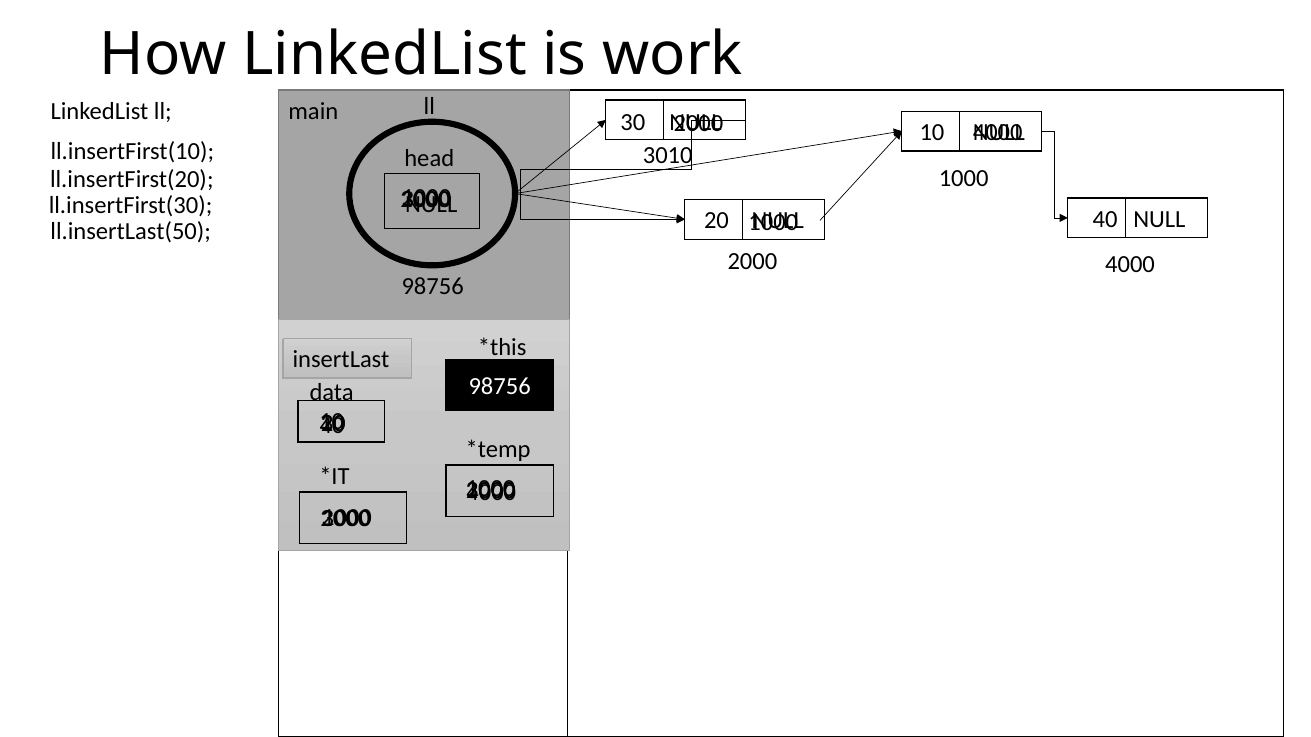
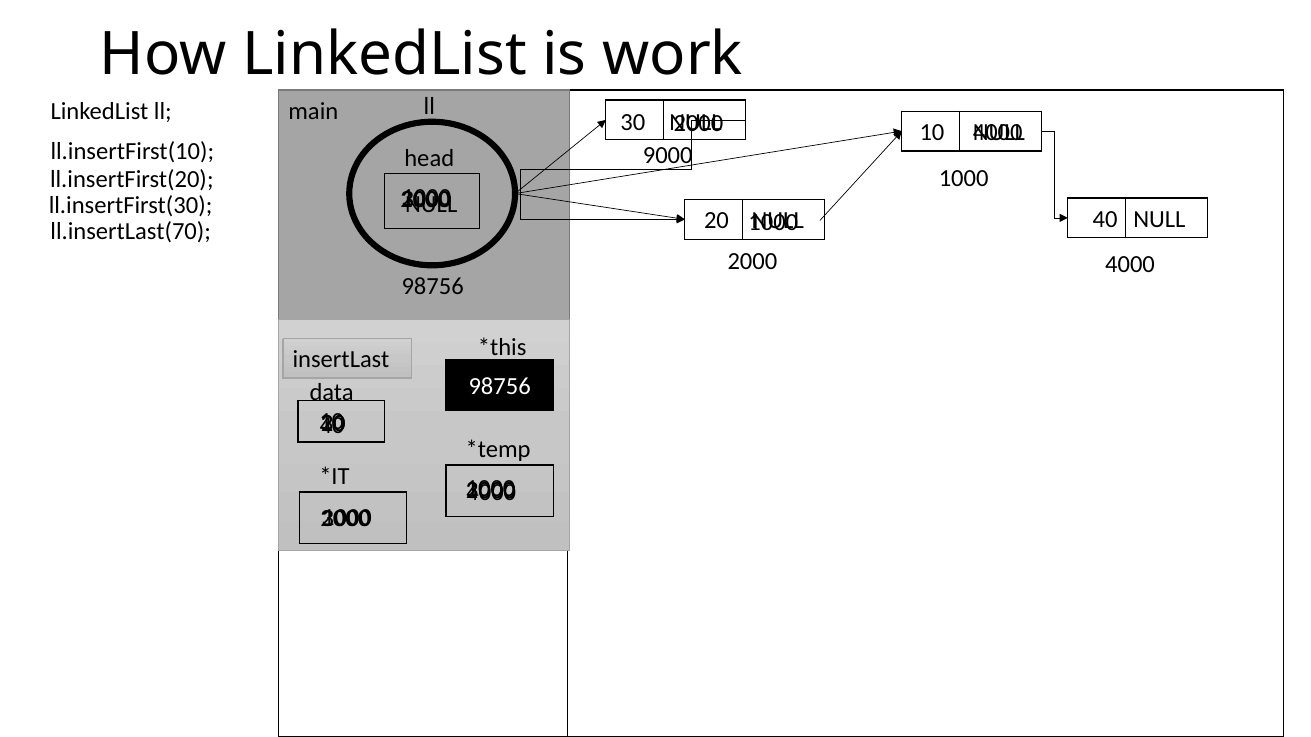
3010: 3010 -> 9000 (668, 155)
ll.insertLast(50: ll.insertLast(50 -> ll.insertLast(70 (131, 231)
